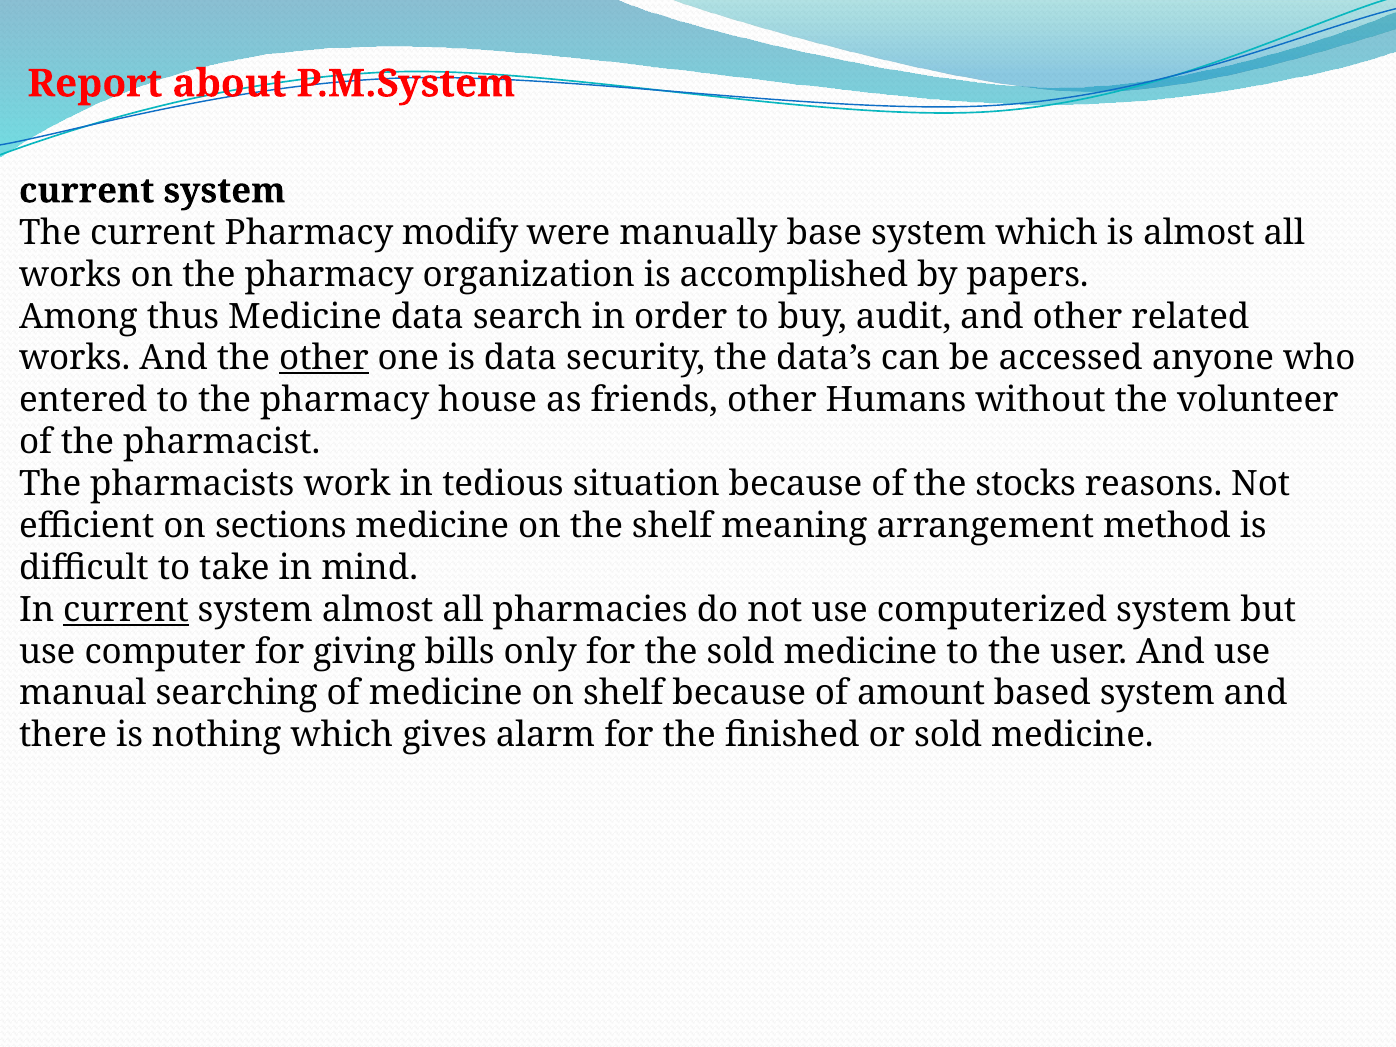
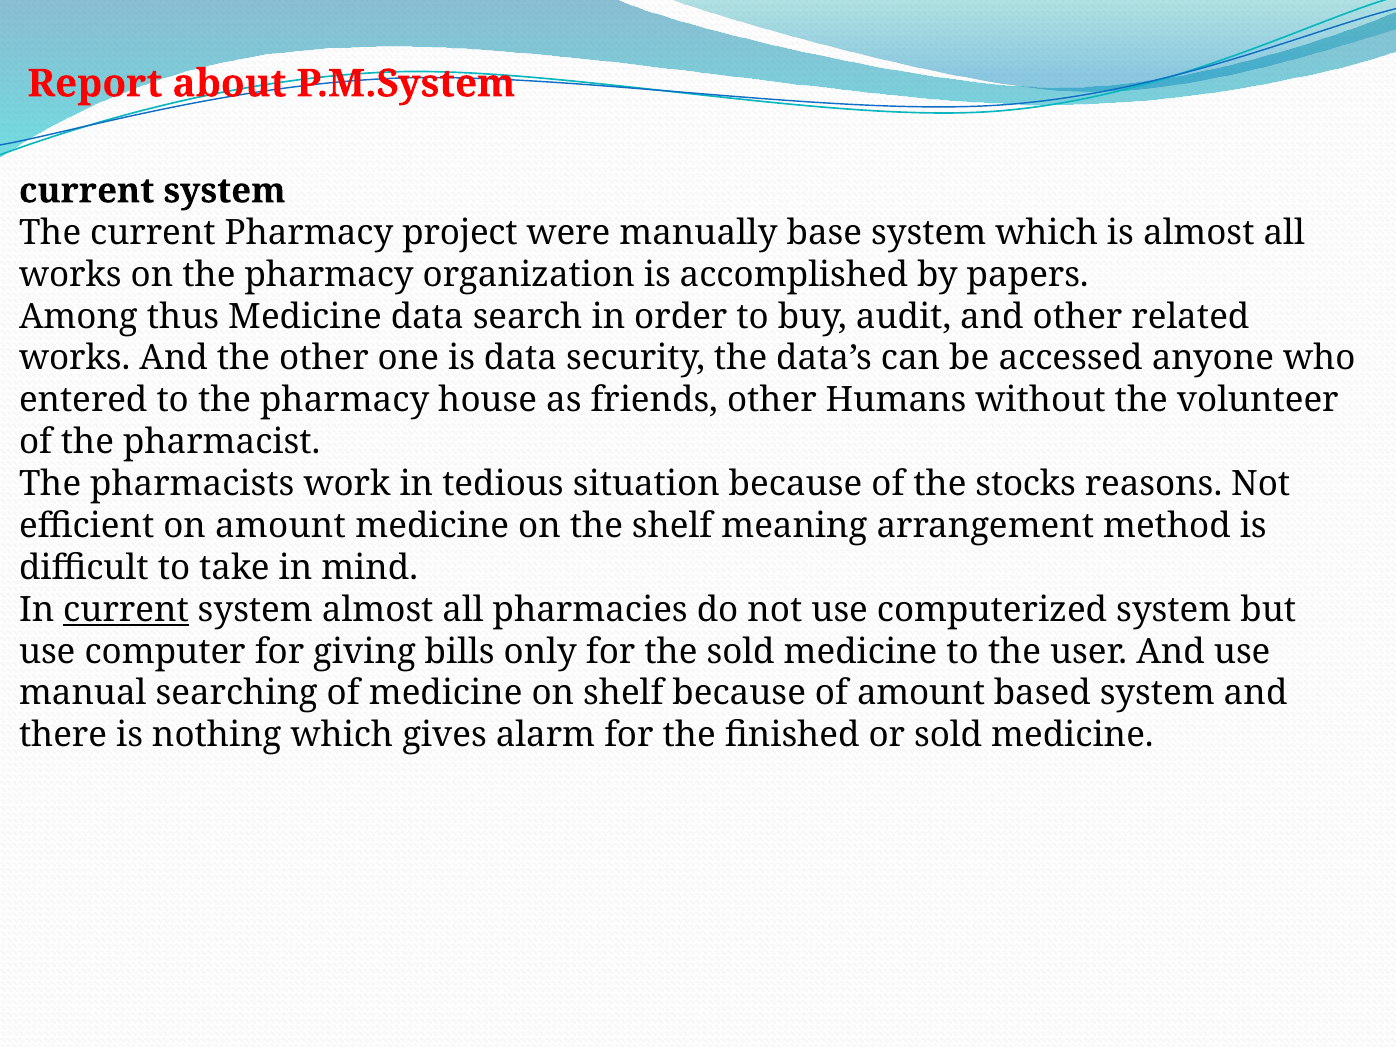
modify: modify -> project (460, 233)
other underline: present -> none (324, 358)
on sections: sections -> amount (281, 526)
